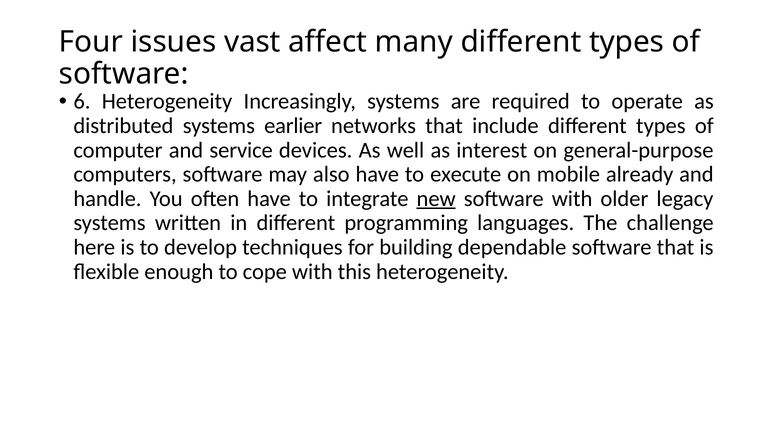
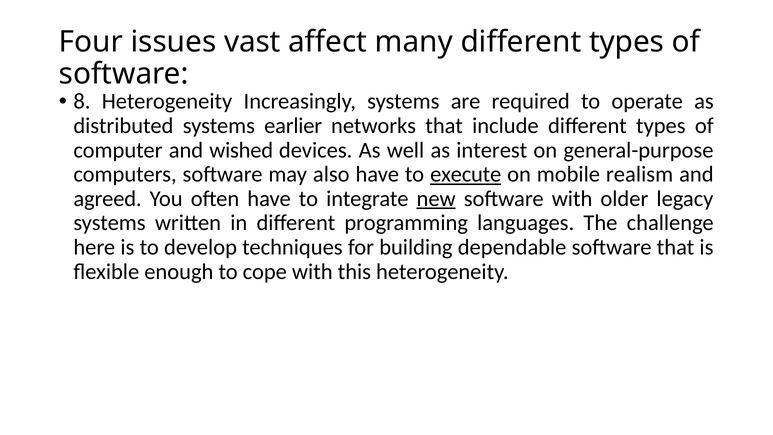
6: 6 -> 8 (82, 101)
service: service -> wished (241, 150)
execute underline: none -> present (466, 174)
already: already -> realism (640, 174)
handle: handle -> agreed (108, 199)
